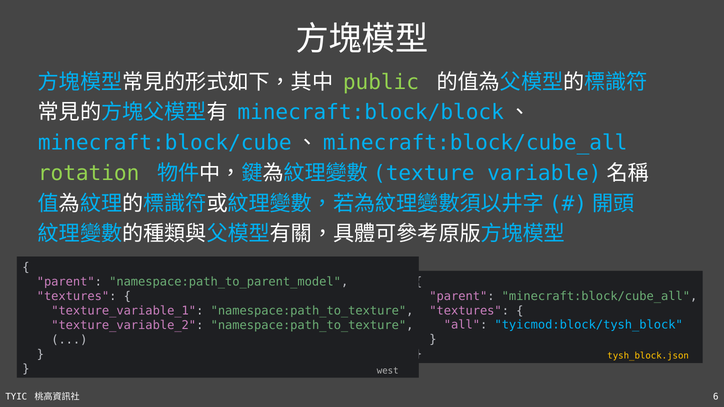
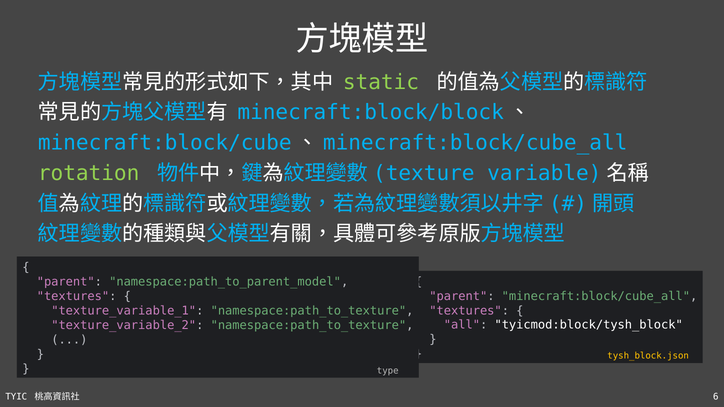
public: public -> static (381, 82)
tyicmod:block/tysh_block colour: light blue -> white (589, 325)
west: west -> type (388, 371)
